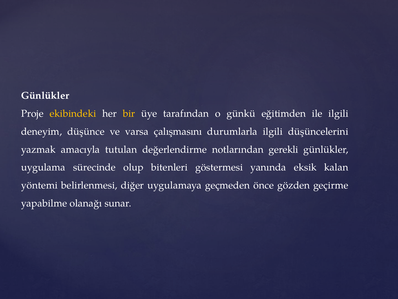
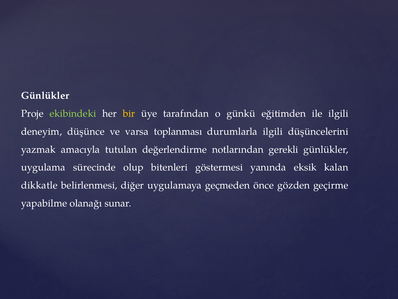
ekibindeki colour: yellow -> light green (73, 113)
çalışmasını: çalışmasını -> toplanması (178, 131)
yöntemi: yöntemi -> dikkatle (39, 185)
